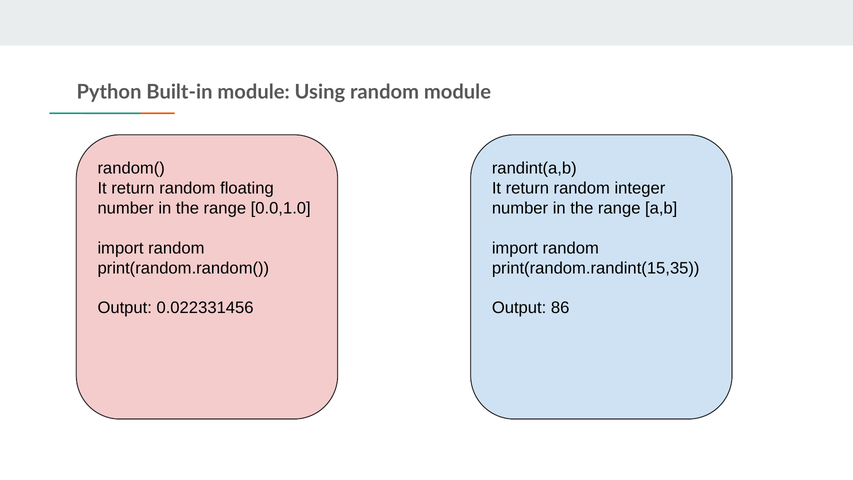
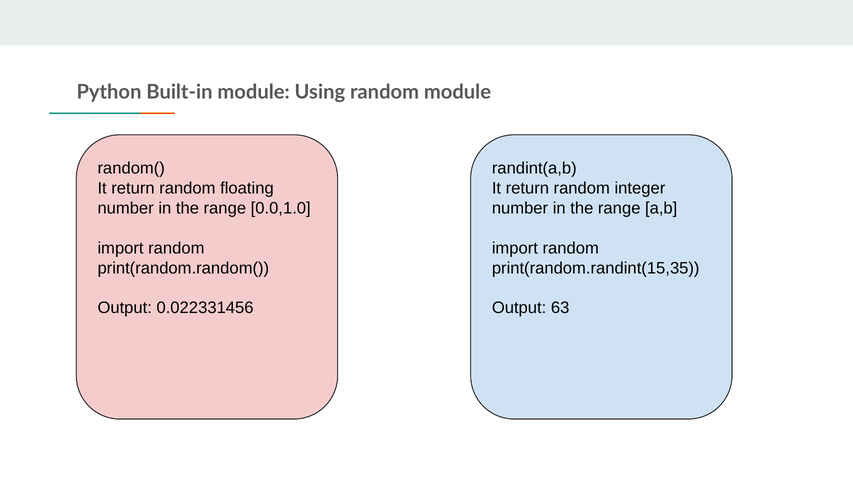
86: 86 -> 63 (560, 308)
